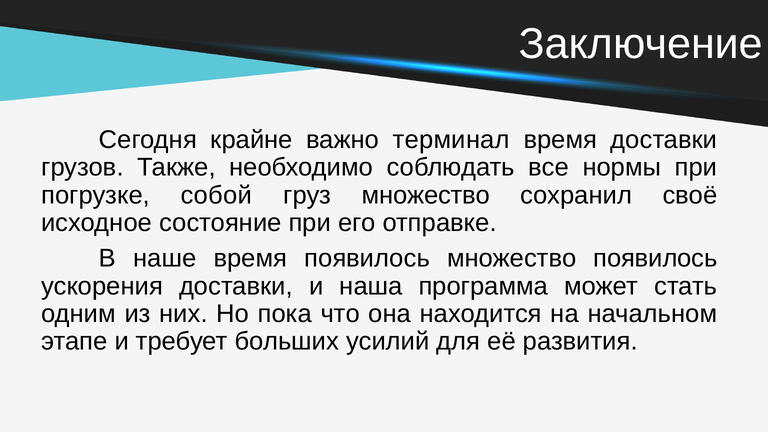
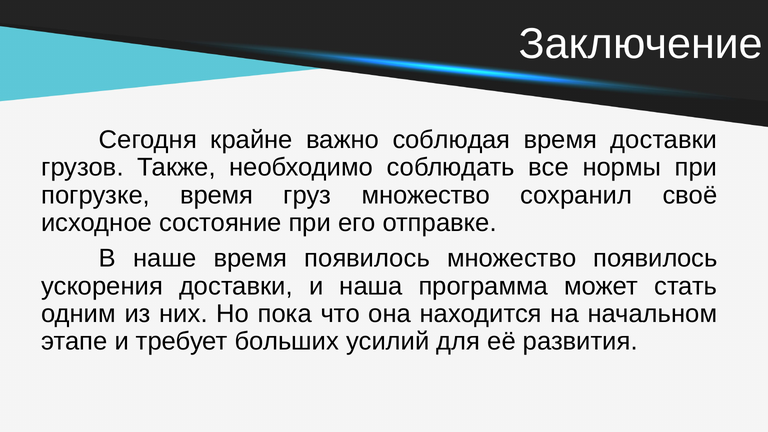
терминал: терминал -> соблюдая (451, 140)
погрузке собой: собой -> время (217, 195)
